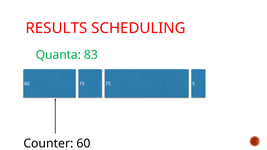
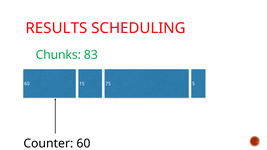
Quanta: Quanta -> Chunks (58, 55)
